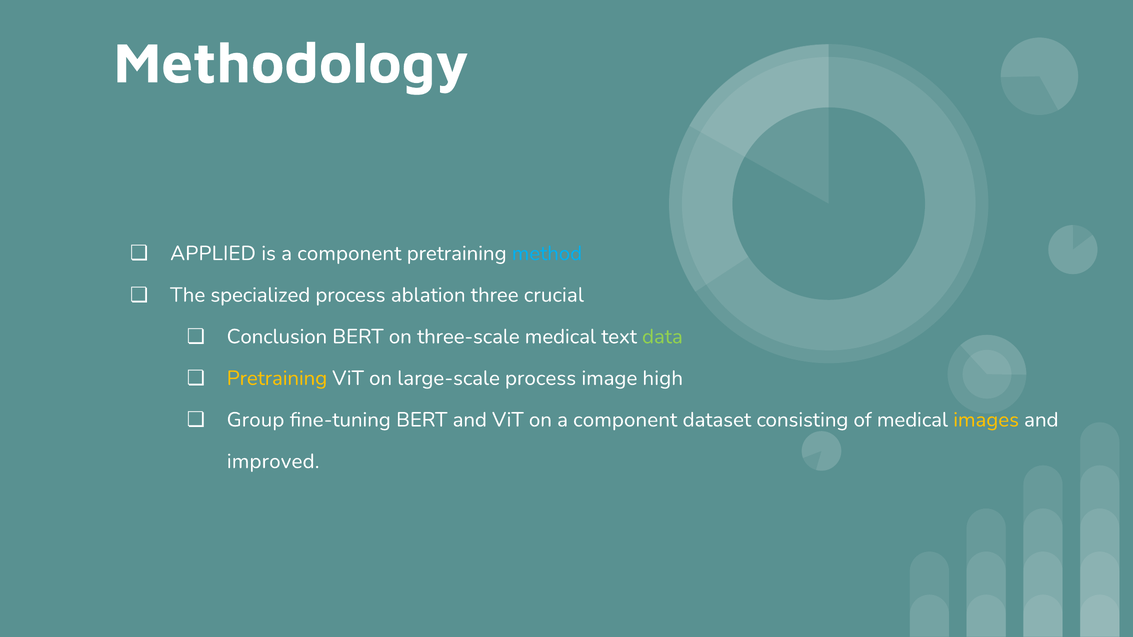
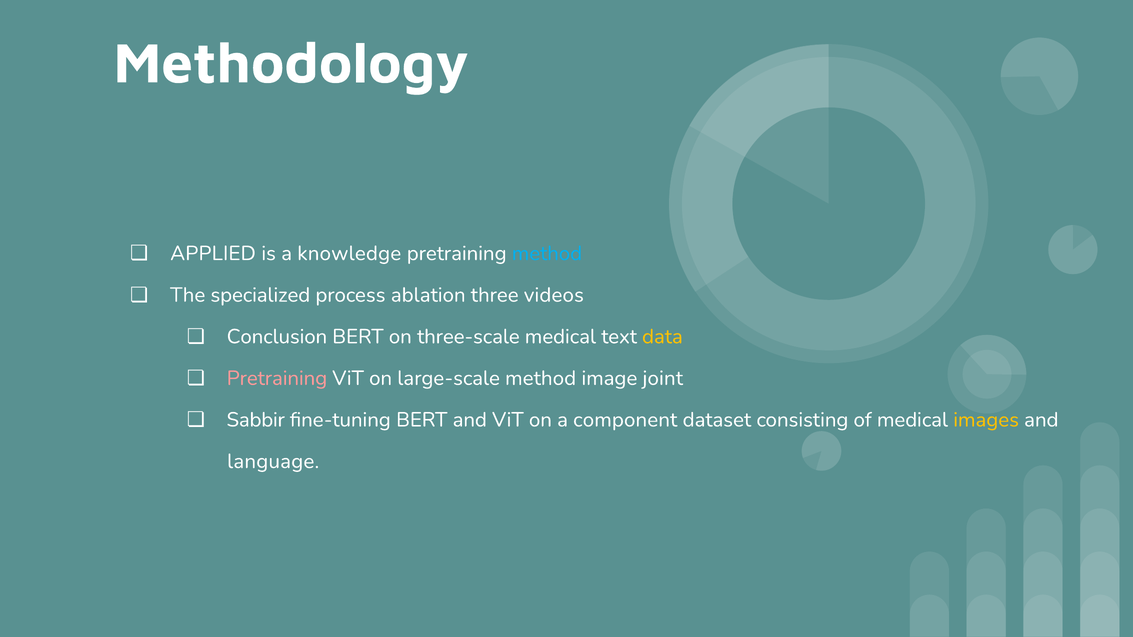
is a component: component -> knowledge (349, 253)
crucial: crucial -> videos (554, 295)
data colour: light green -> yellow (662, 337)
Pretraining colour: yellow -> pink (277, 378)
large-scale process: process -> method (541, 378)
high: high -> joint (663, 378)
Group: Group -> Sabbir (256, 420)
improved: improved -> language (273, 462)
